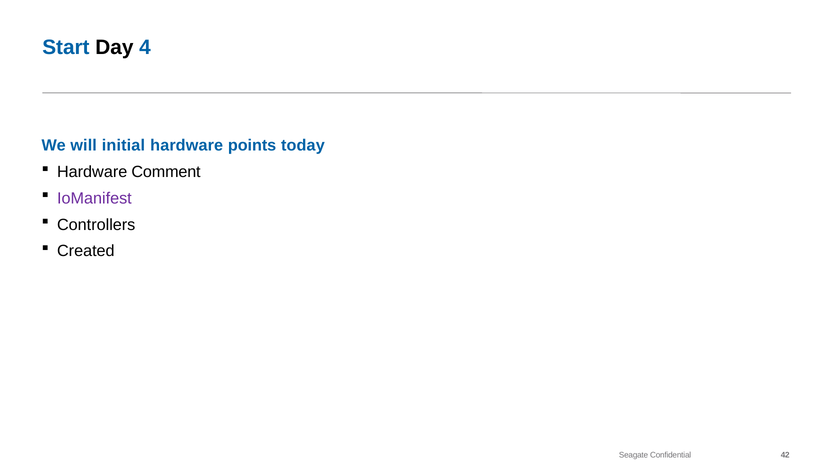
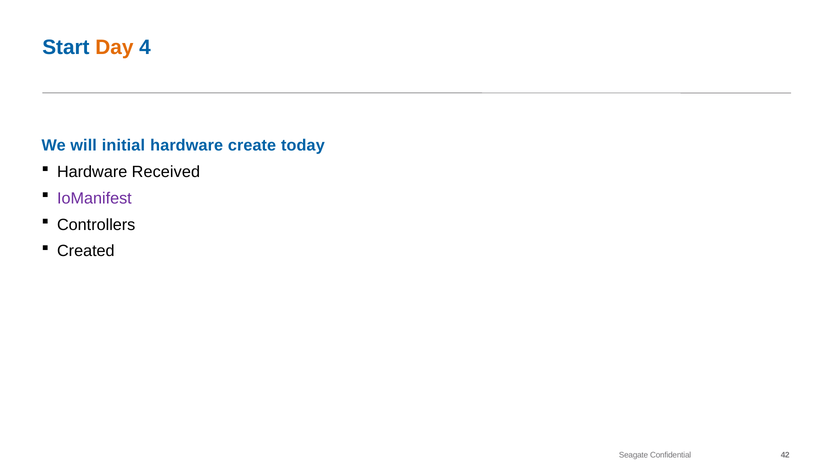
Day colour: black -> orange (114, 47)
points: points -> create (252, 145)
Comment: Comment -> Received (166, 172)
